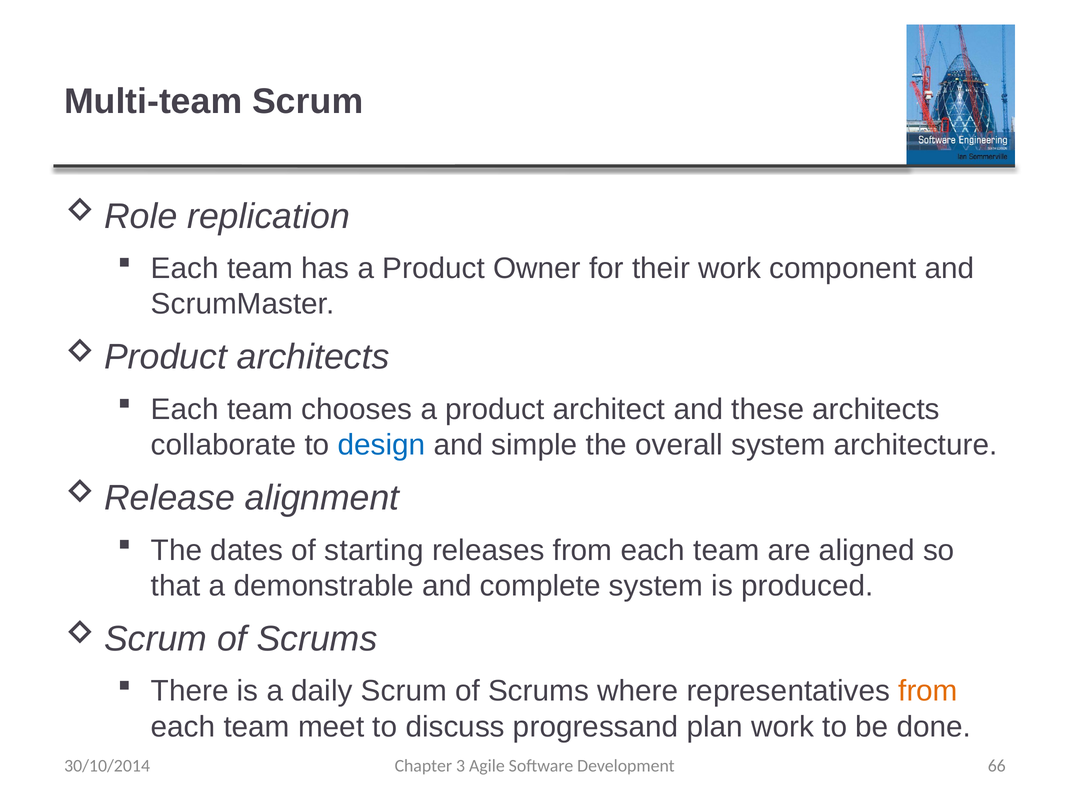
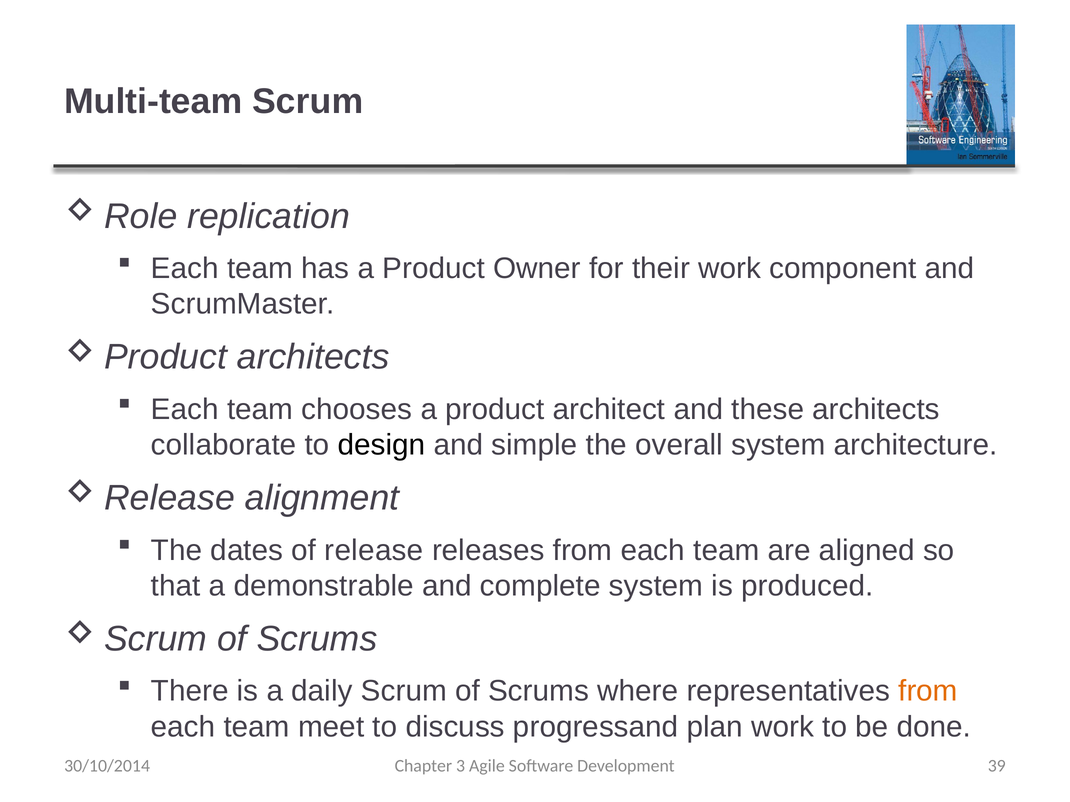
design colour: blue -> black (382, 445)
starting: starting -> release (374, 551)
66: 66 -> 39 (997, 766)
